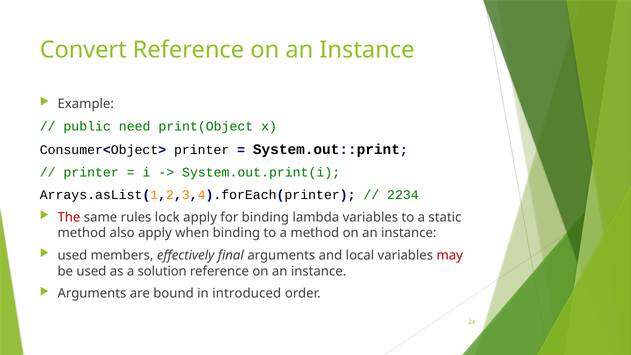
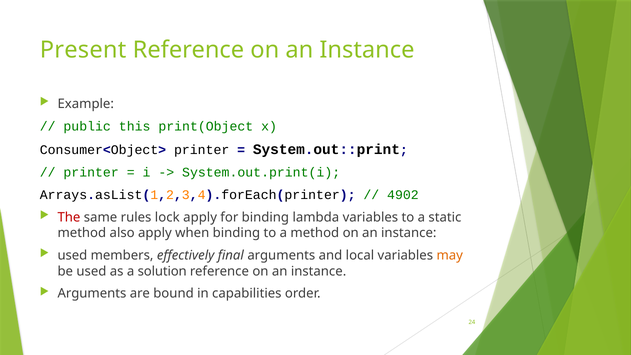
Convert: Convert -> Present (83, 50)
need: need -> this (135, 126)
2234: 2234 -> 4902 (403, 195)
may colour: red -> orange (450, 255)
introduced: introduced -> capabilities (247, 294)
